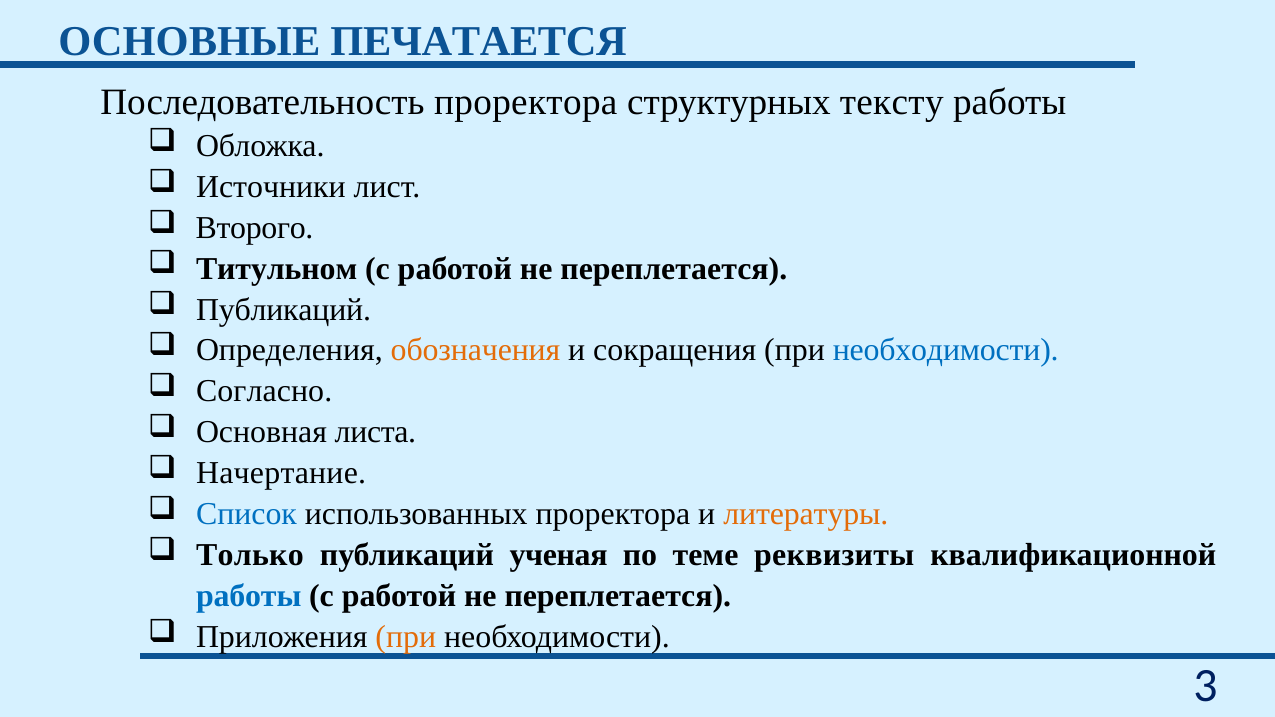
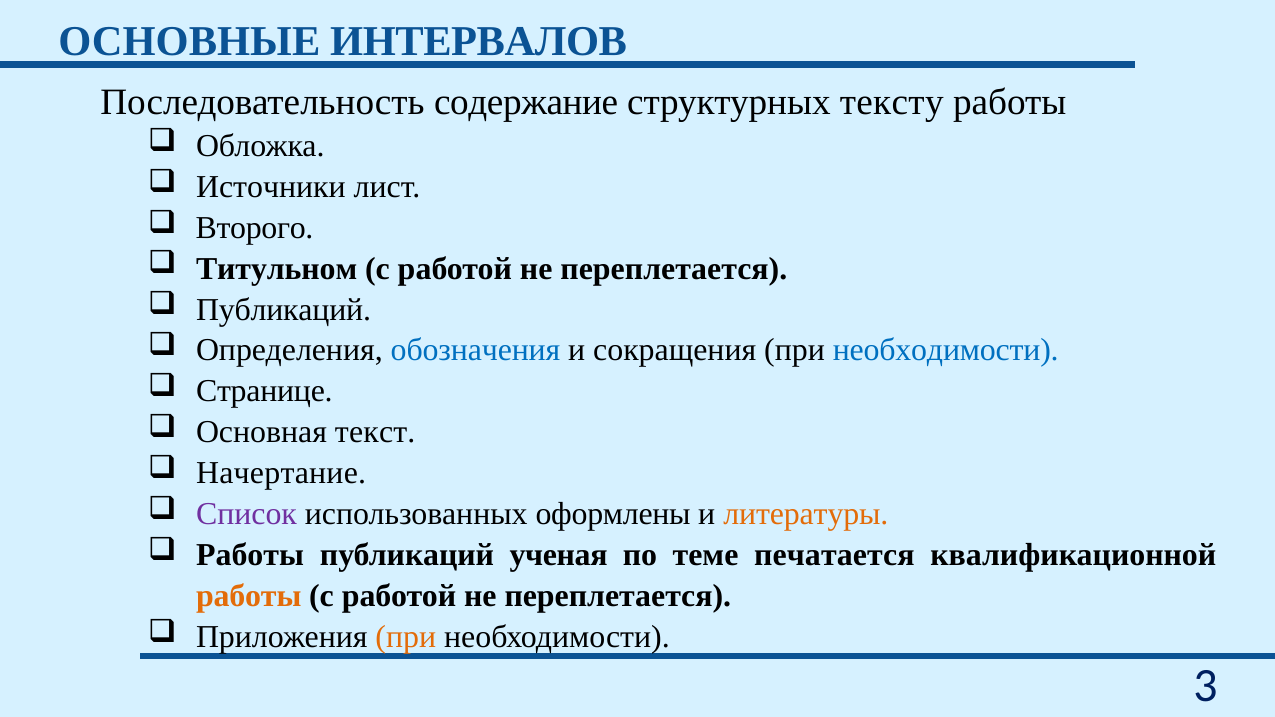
ПЕЧАТАЕТСЯ: ПЕЧАТАЕТСЯ -> ИНТЕРВАЛОВ (479, 41)
Последовательность проректора: проректора -> содержание (526, 102)
обозначения colour: orange -> blue (476, 351)
Согласно: Согласно -> Странице (264, 391)
листа: листа -> текст (375, 432)
Список colour: blue -> purple (246, 514)
использованных проректора: проректора -> оформлены (613, 514)
Только: Только -> Работы (250, 555)
реквизиты: реквизиты -> печатается (834, 555)
работы colour: blue -> orange (249, 596)
